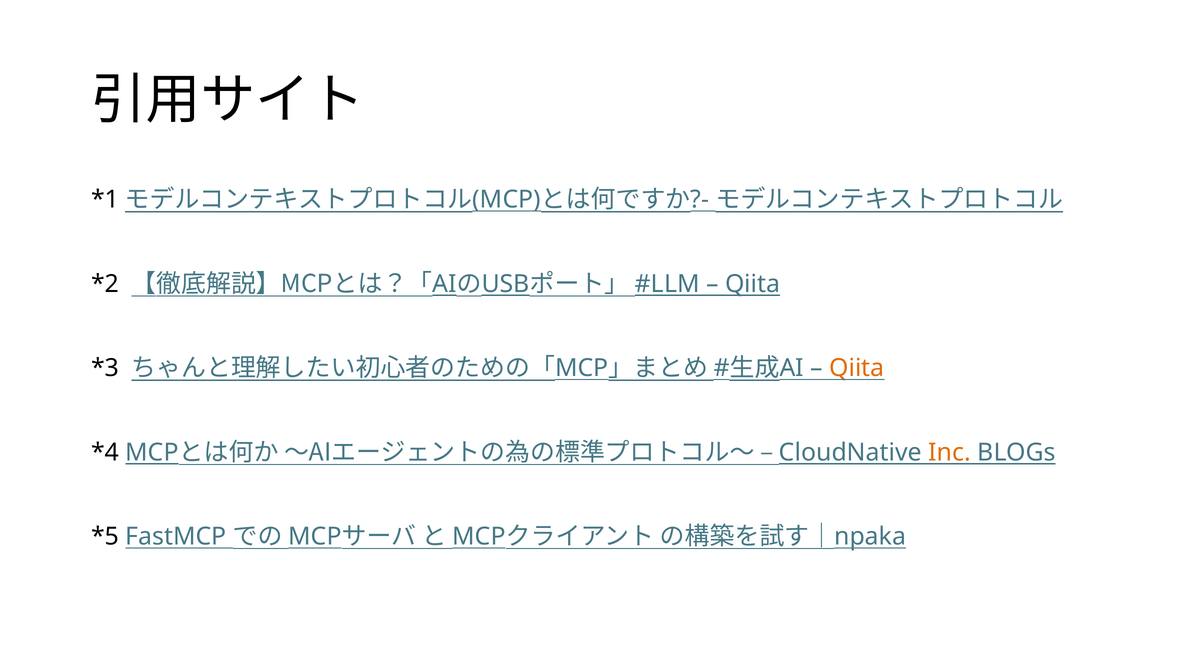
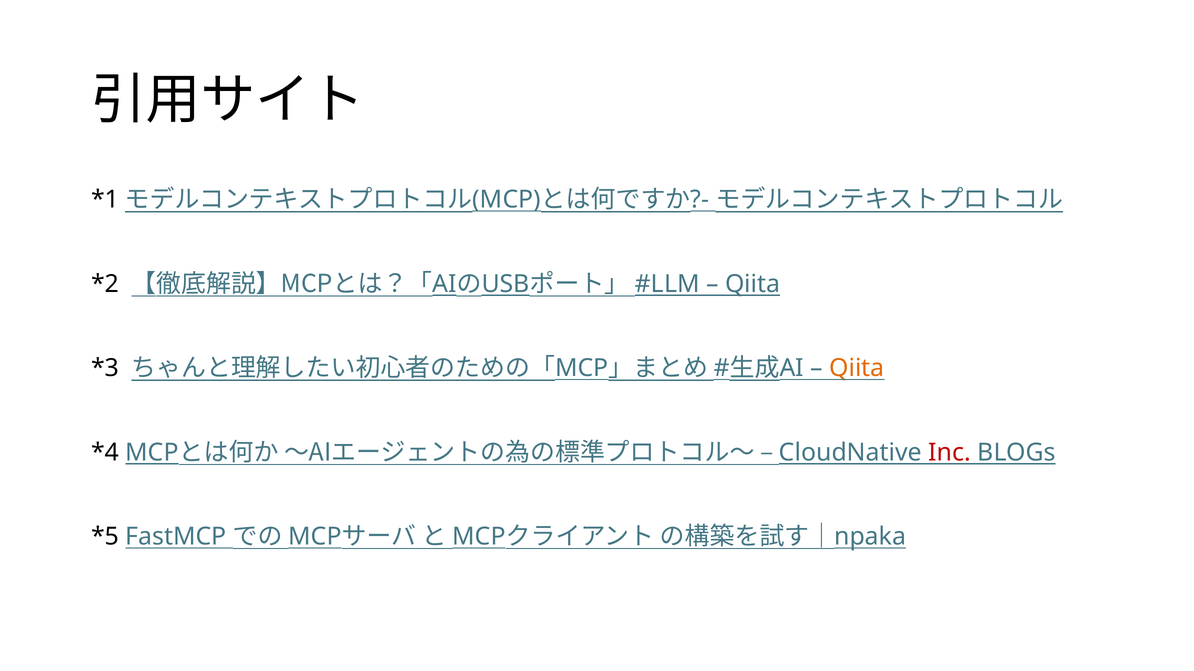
Inc colour: orange -> red (950, 453)
